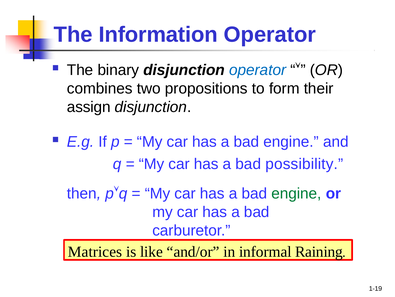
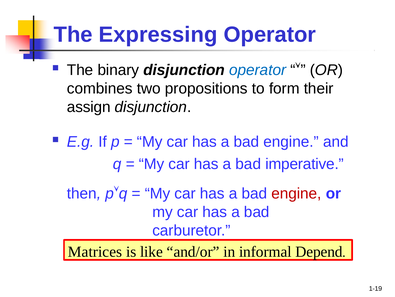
Information: Information -> Expressing (158, 35)
possibility: possibility -> imperative (305, 164)
engine colour: green -> red (296, 193)
Raining: Raining -> Depend (319, 251)
